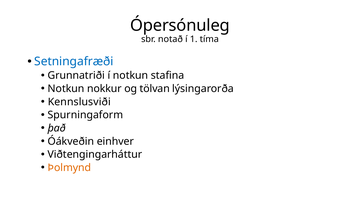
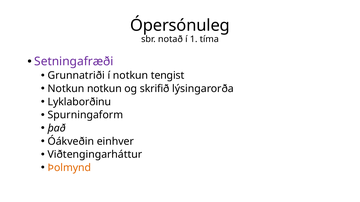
Setningafræði colour: blue -> purple (74, 62)
stafina: stafina -> tengist (168, 76)
Notkun nokkur: nokkur -> notkun (104, 89)
tölvan: tölvan -> skrifið (155, 89)
Kennslusviði: Kennslusviði -> Lyklaborðinu (79, 102)
